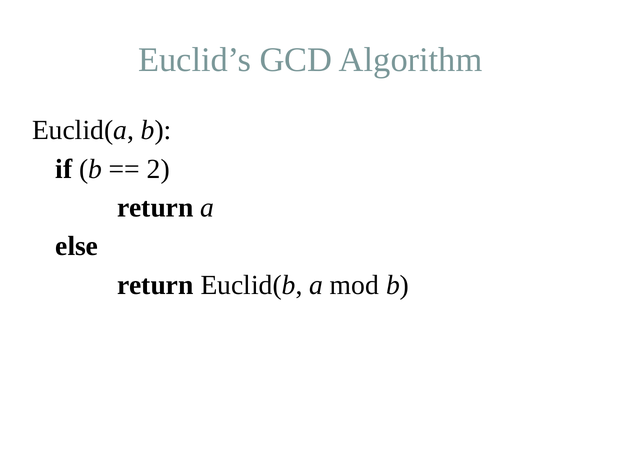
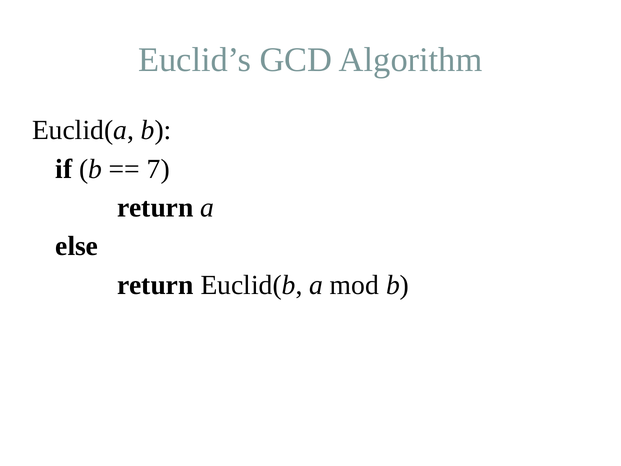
2: 2 -> 7 (158, 169)
